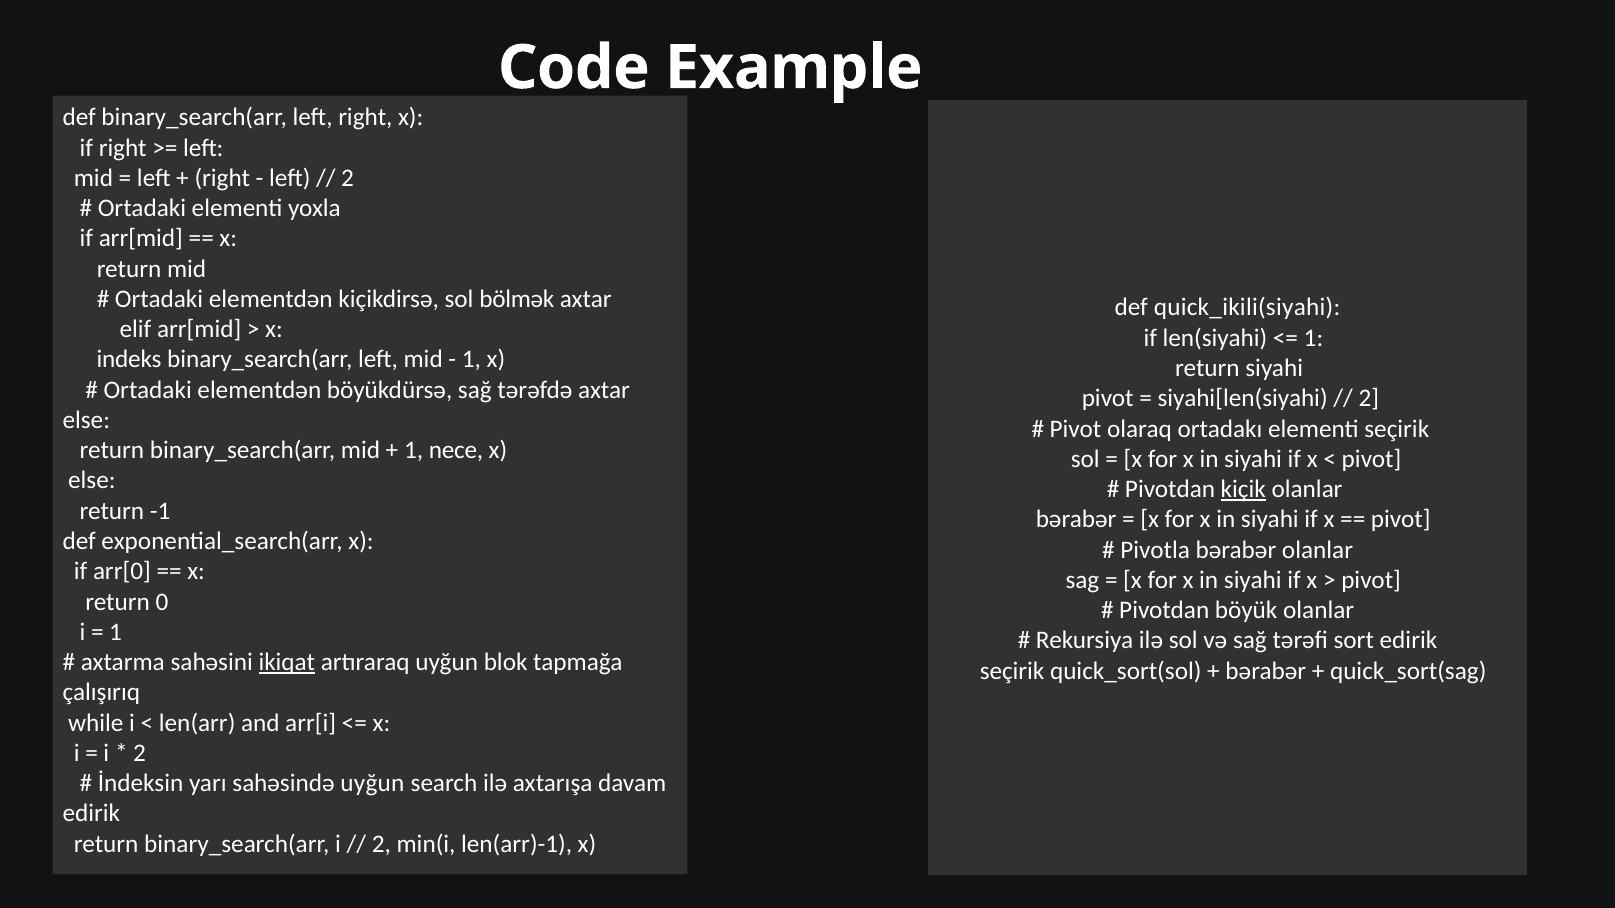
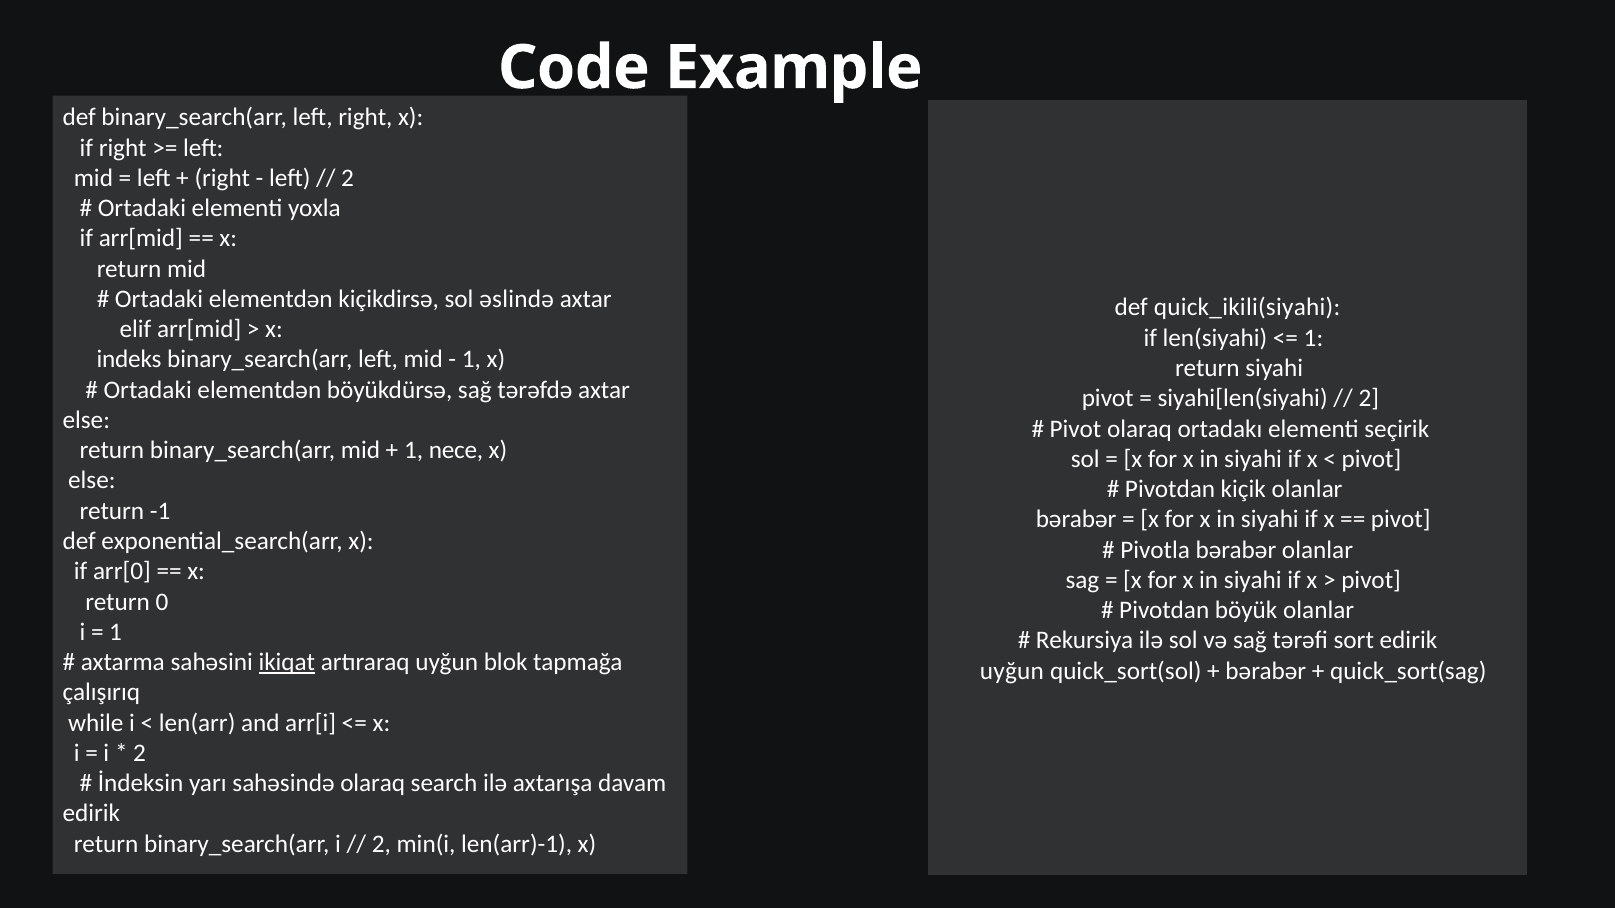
bölmək: bölmək -> əslində (517, 299)
kiçik underline: present -> none (1243, 489)
seçirik: seçirik -> uyğun (1012, 671)
sahəsində uyğun: uyğun -> olaraq (373, 784)
